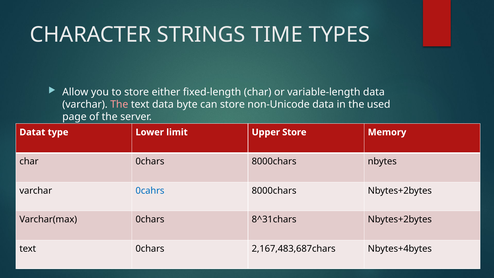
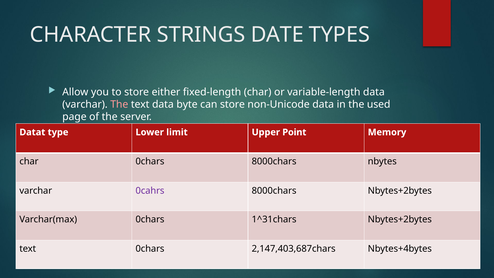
TIME: TIME -> DATE (277, 35)
Upper Store: Store -> Point (294, 132)
0cahrs colour: blue -> purple (150, 191)
8^31chars: 8^31chars -> 1^31chars (274, 219)
2,167,483,687chars: 2,167,483,687chars -> 2,147,403,687chars (294, 249)
